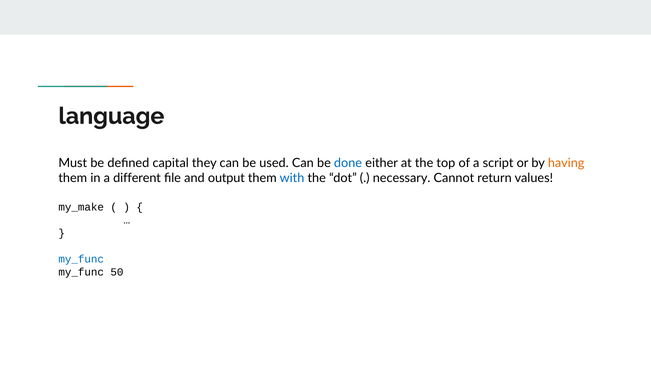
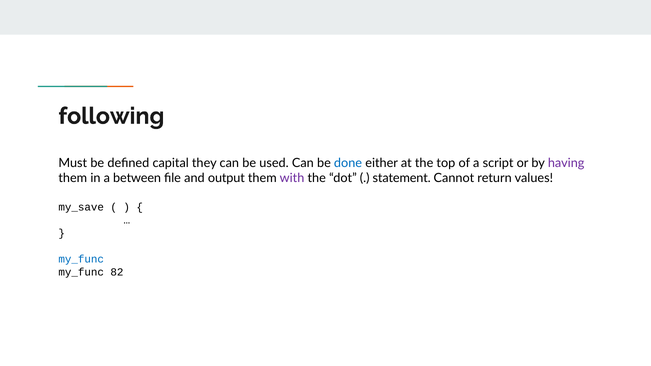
language: language -> following (111, 116)
having colour: orange -> purple (566, 163)
different: different -> between (137, 178)
with colour: blue -> purple (292, 178)
necessary: necessary -> statement (402, 178)
my_make: my_make -> my_save (81, 207)
50: 50 -> 82 (117, 272)
